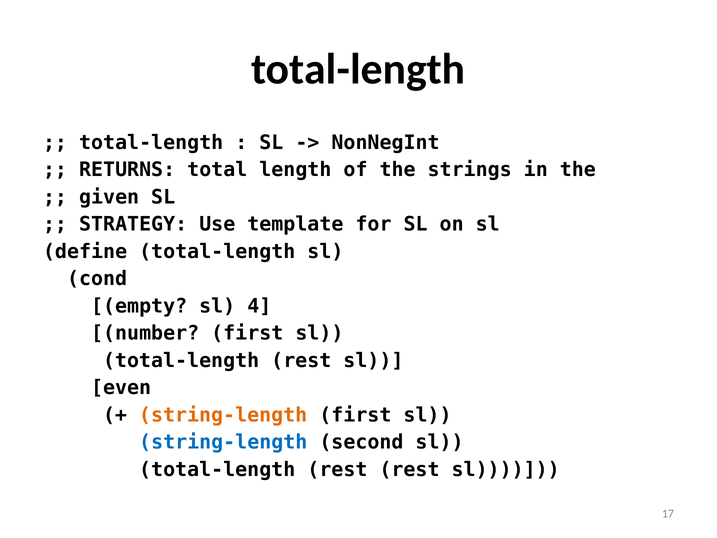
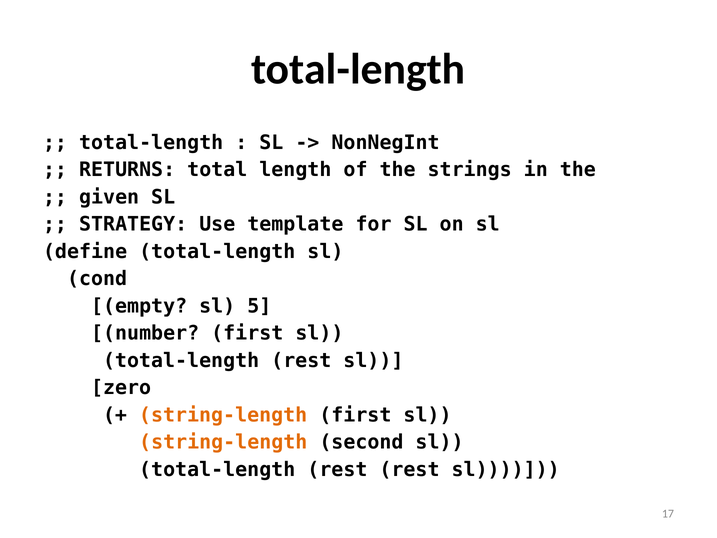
4: 4 -> 5 (259, 306)
even: even -> zero (121, 388)
string-length colour: blue -> orange (223, 442)
